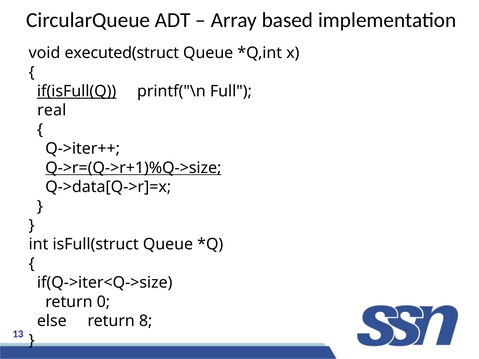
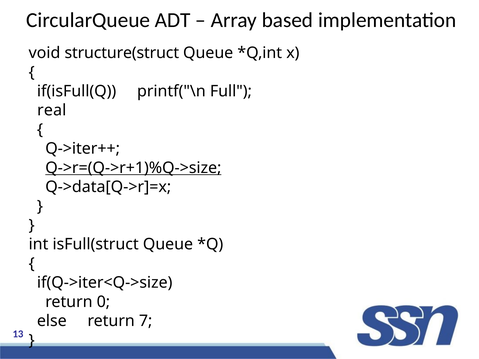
executed(struct: executed(struct -> structure(struct (122, 53)
if(isFull(Q underline: present -> none (77, 91)
8: 8 -> 7 (146, 321)
